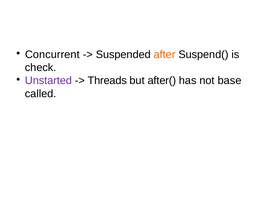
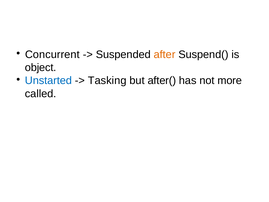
check: check -> object (41, 67)
Unstarted colour: purple -> blue (48, 81)
Threads: Threads -> Tasking (107, 81)
base: base -> more (230, 81)
